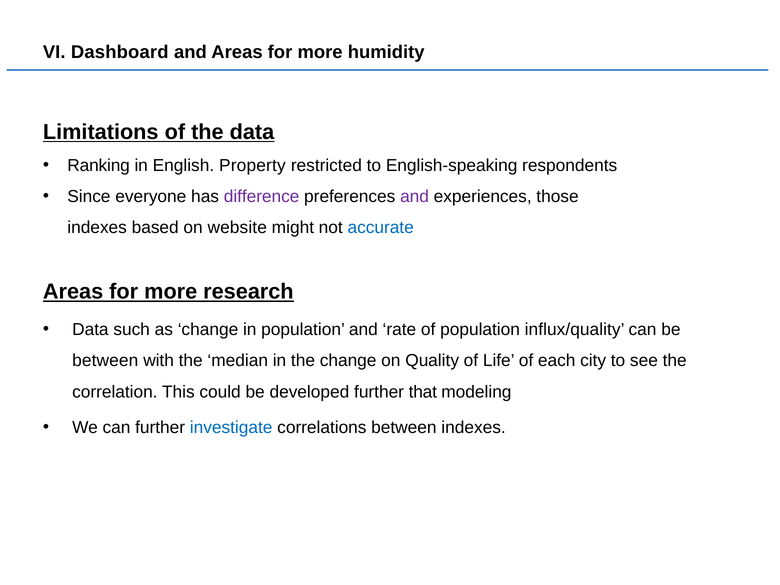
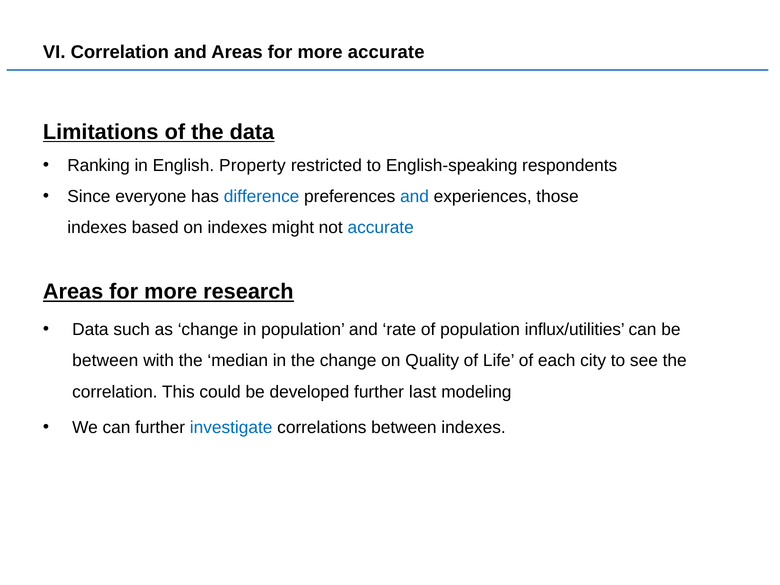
VI Dashboard: Dashboard -> Correlation (120, 52)
more humidity: humidity -> accurate (386, 52)
difference colour: purple -> blue (262, 197)
and colour: purple -> blue (415, 197)
on website: website -> indexes (237, 228)
influx/quality: influx/quality -> influx/utilities (575, 330)
that: that -> last (423, 392)
